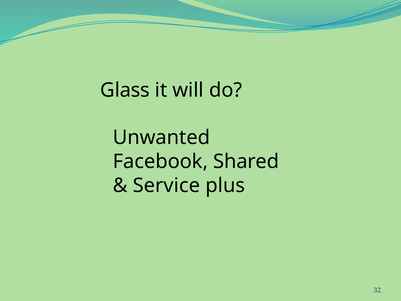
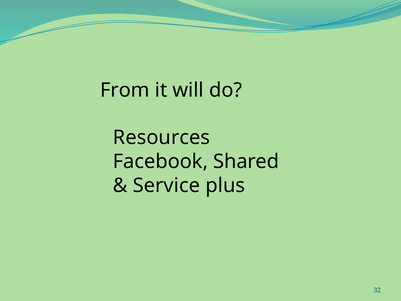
Glass: Glass -> From (125, 90)
Unwanted: Unwanted -> Resources (161, 137)
